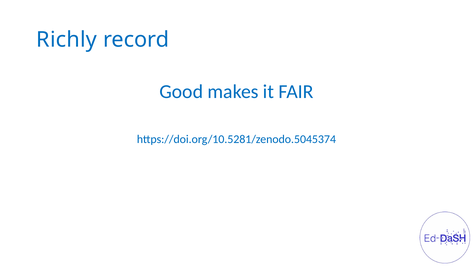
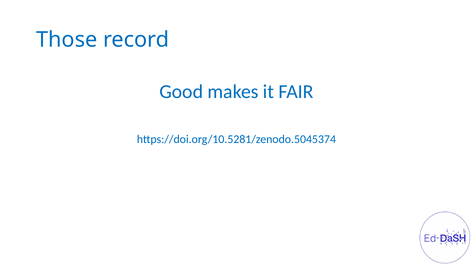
Richly: Richly -> Those (67, 40)
